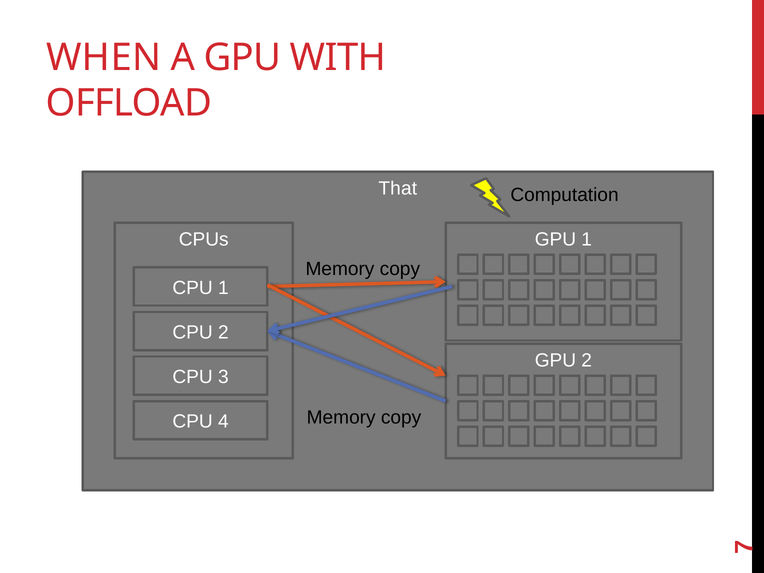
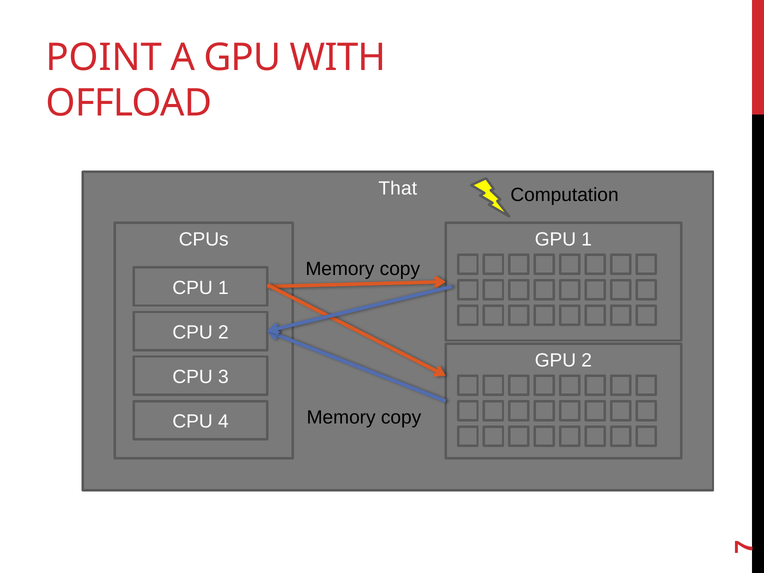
WHEN: WHEN -> POINT (104, 57)
